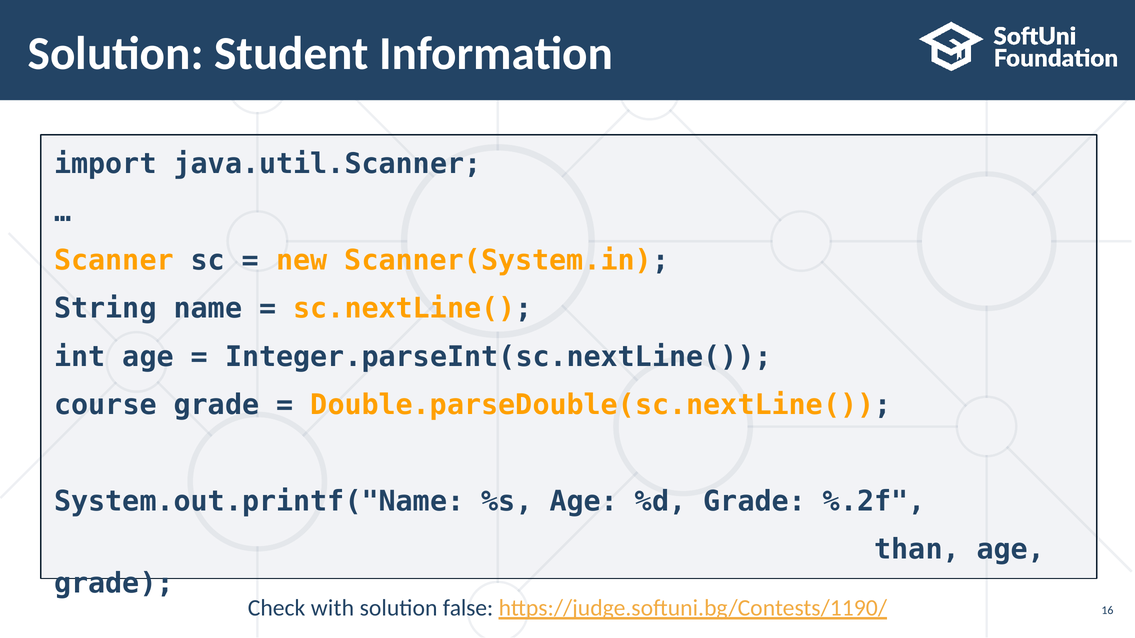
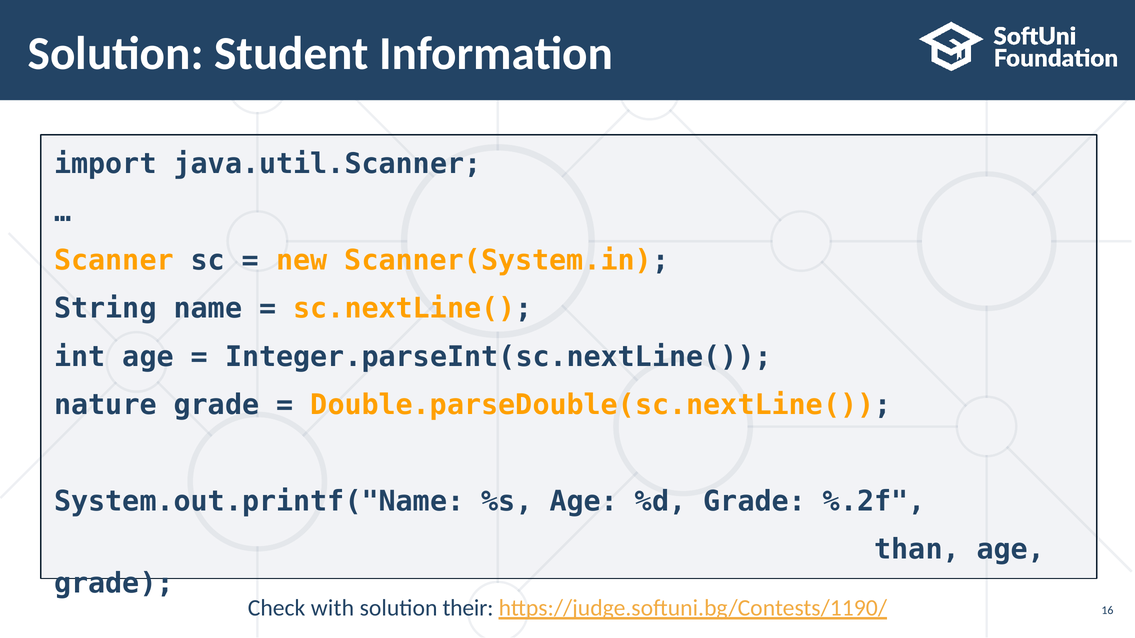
course: course -> nature (105, 405)
false: false -> their (468, 609)
